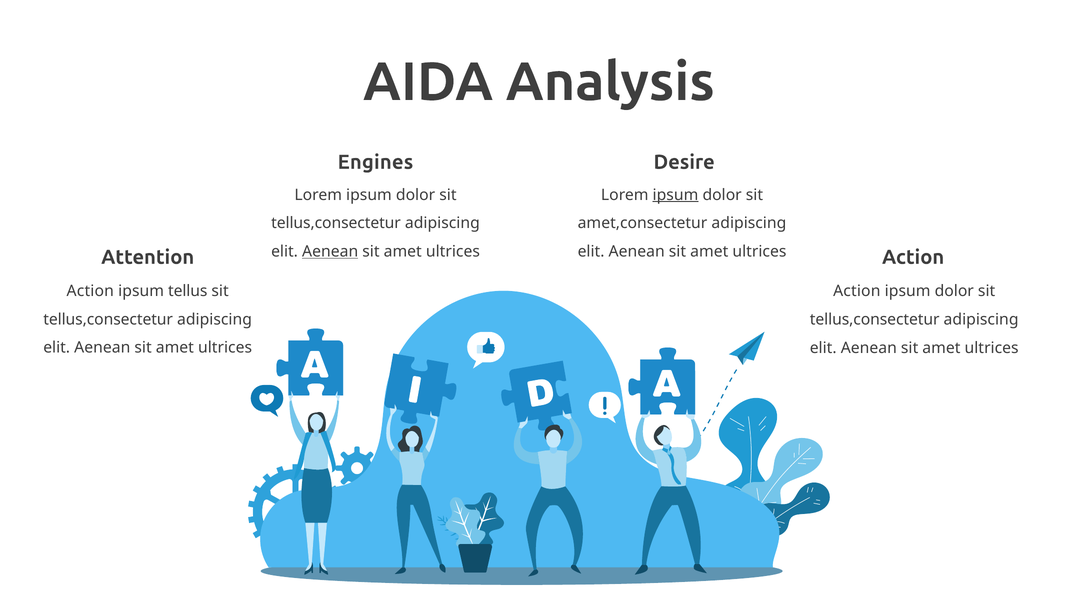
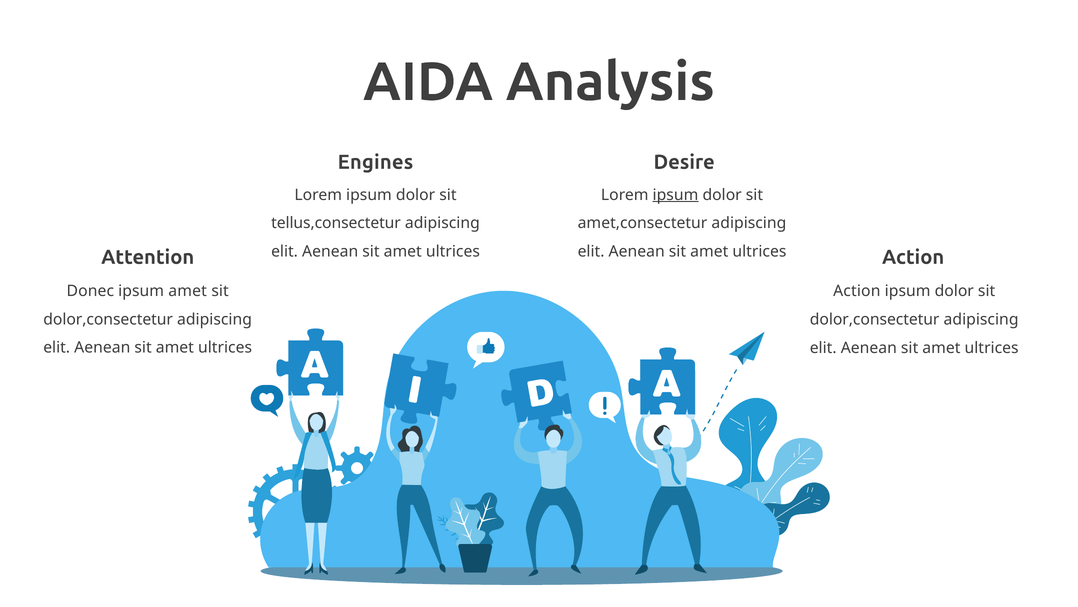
Aenean underline: present -> none (330, 251)
Action: Action -> Donec (90, 291)
ipsum tellus: tellus -> amet (188, 291)
tellus,consectetur: tellus,consectetur -> dolor,consectetur (108, 319)
tellus,consectetur: tellus,consectetur -> dolor,consectetur (875, 319)
